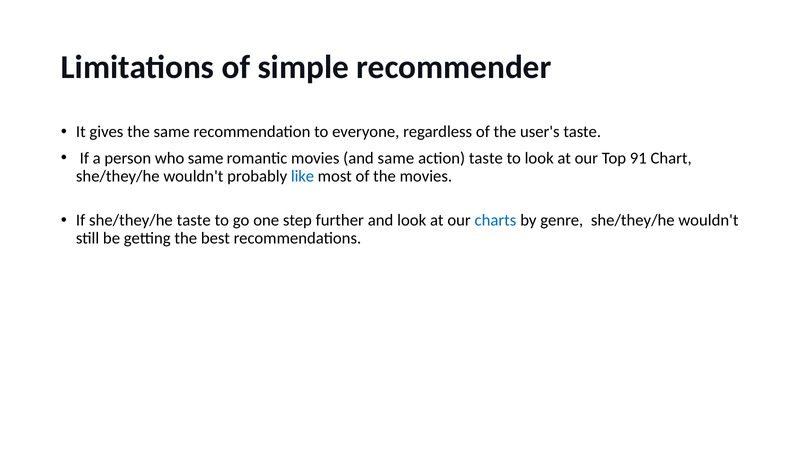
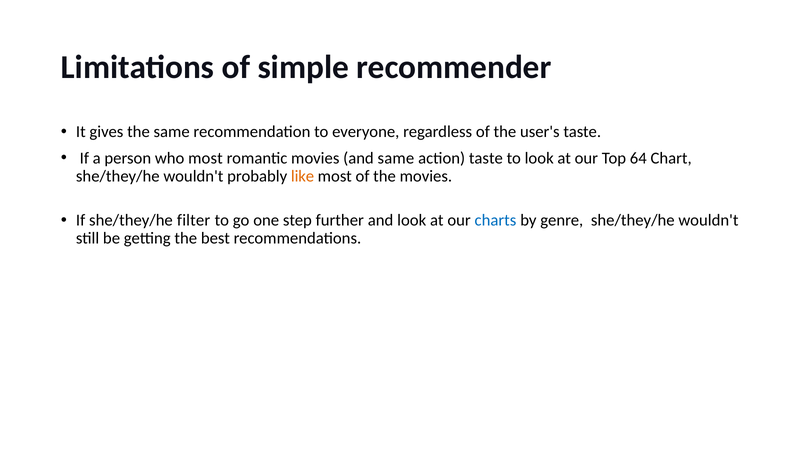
who same: same -> most (205, 158)
91: 91 -> 64 (638, 158)
like colour: blue -> orange (303, 176)
she/they/he taste: taste -> filter (194, 220)
